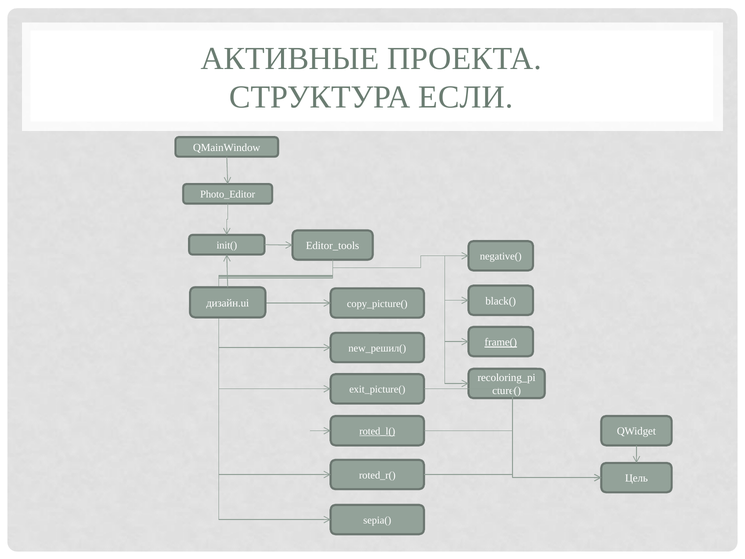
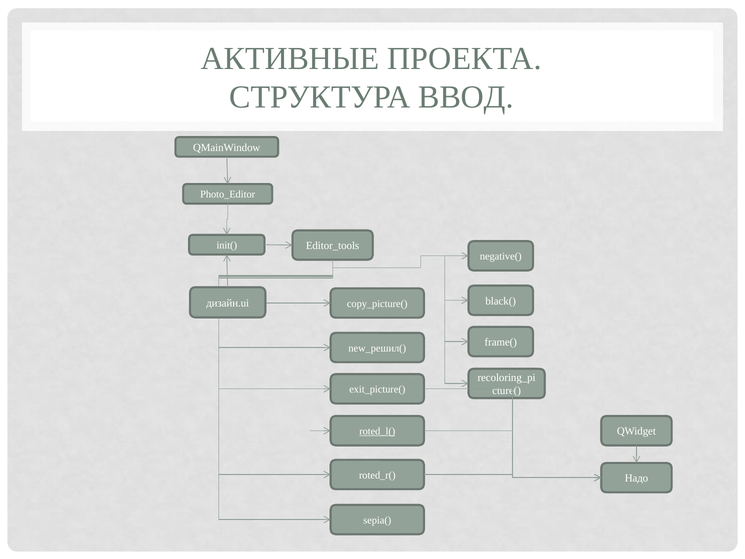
ЕСЛИ: ЕСЛИ -> ВВОД (466, 97)
frame( underline: present -> none (501, 342)
Цель: Цель -> Надо (636, 478)
